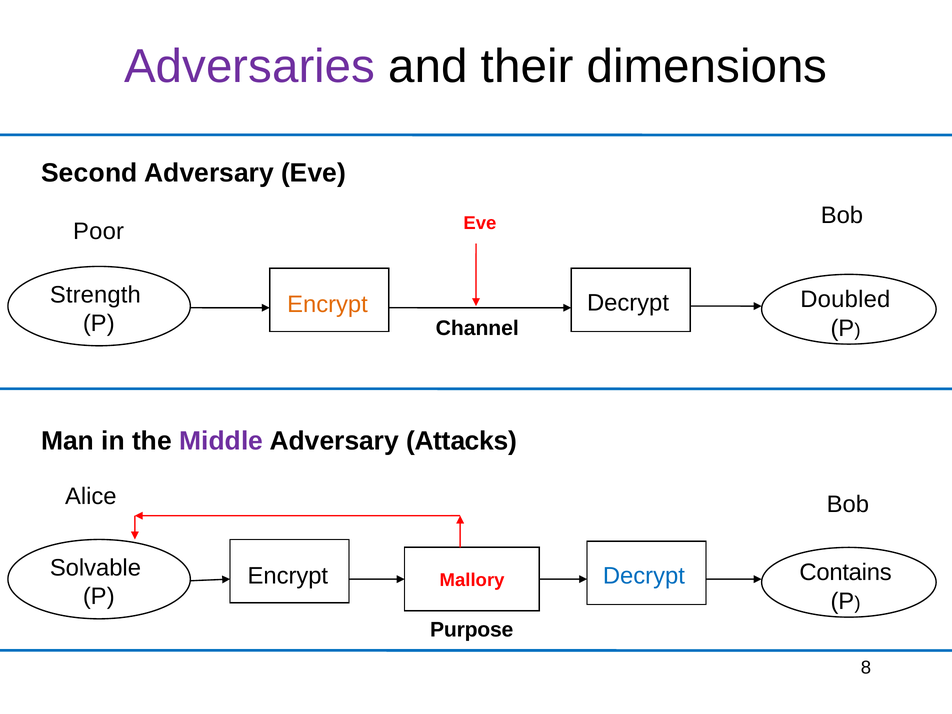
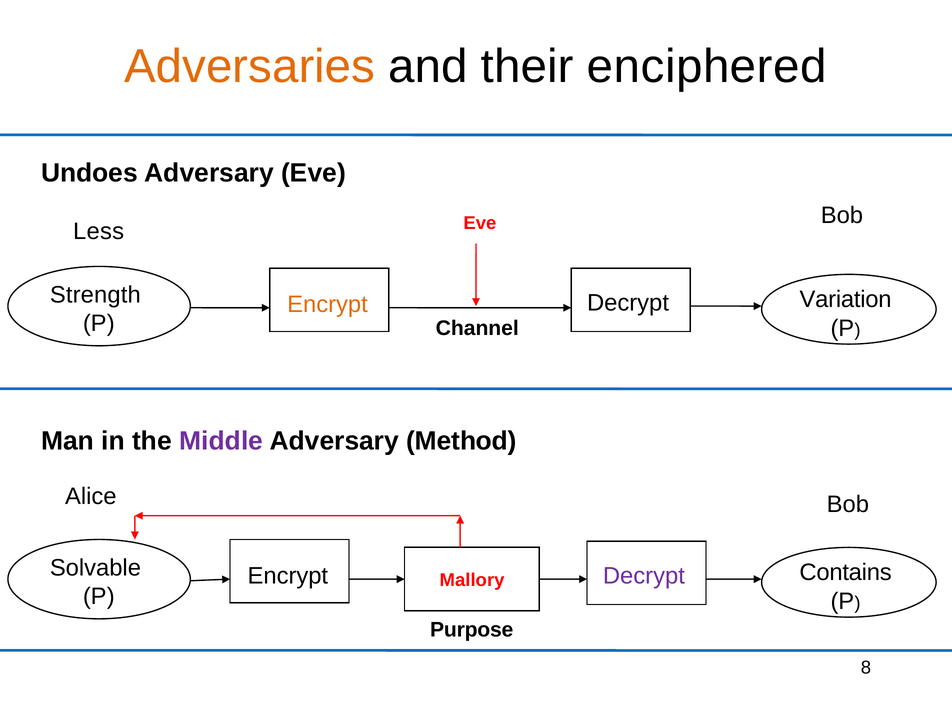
Adversaries colour: purple -> orange (250, 67)
dimensions: dimensions -> enciphered (707, 67)
Second: Second -> Undoes (89, 173)
Poor: Poor -> Less (99, 231)
Doubled: Doubled -> Variation (846, 300)
Attacks: Attacks -> Method (462, 441)
Decrypt colour: blue -> purple (644, 576)
